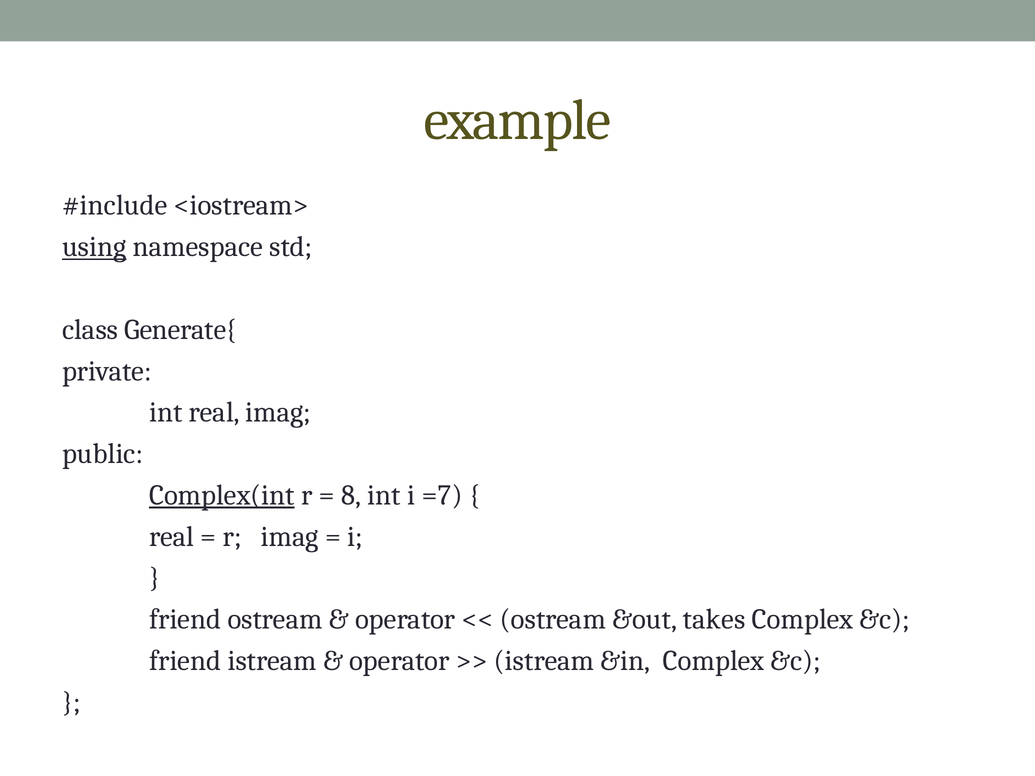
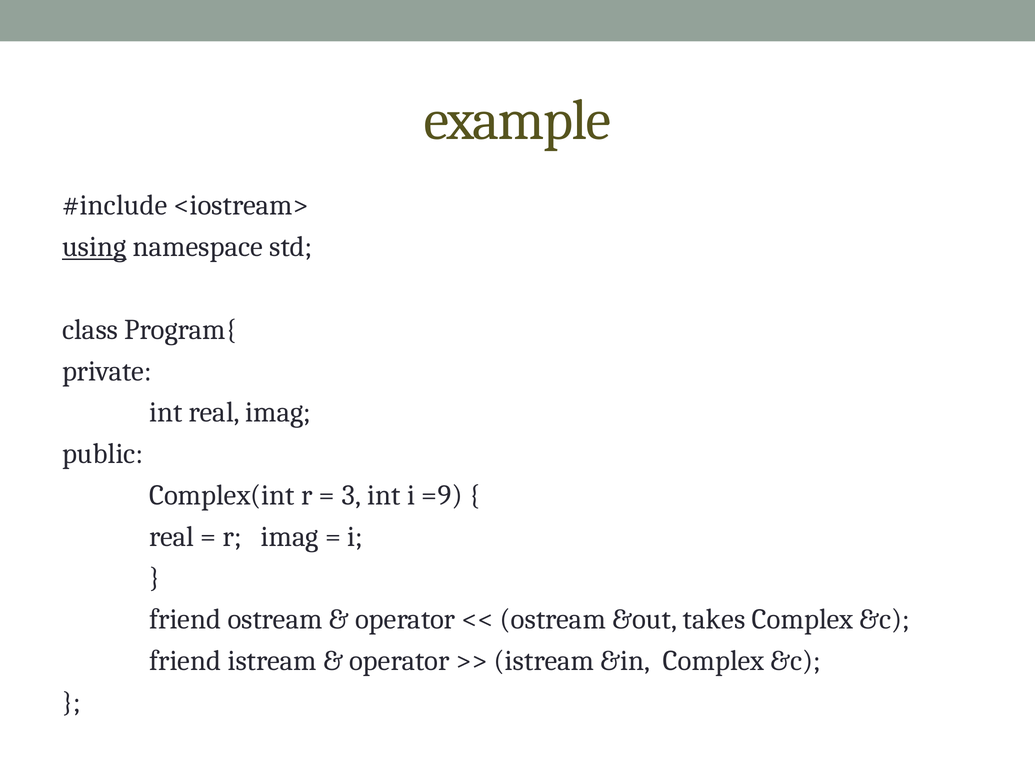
Generate{: Generate{ -> Program{ (181, 330)
Complex(int underline: present -> none (222, 495)
8: 8 -> 3 (351, 495)
=7: =7 -> =9 (442, 495)
